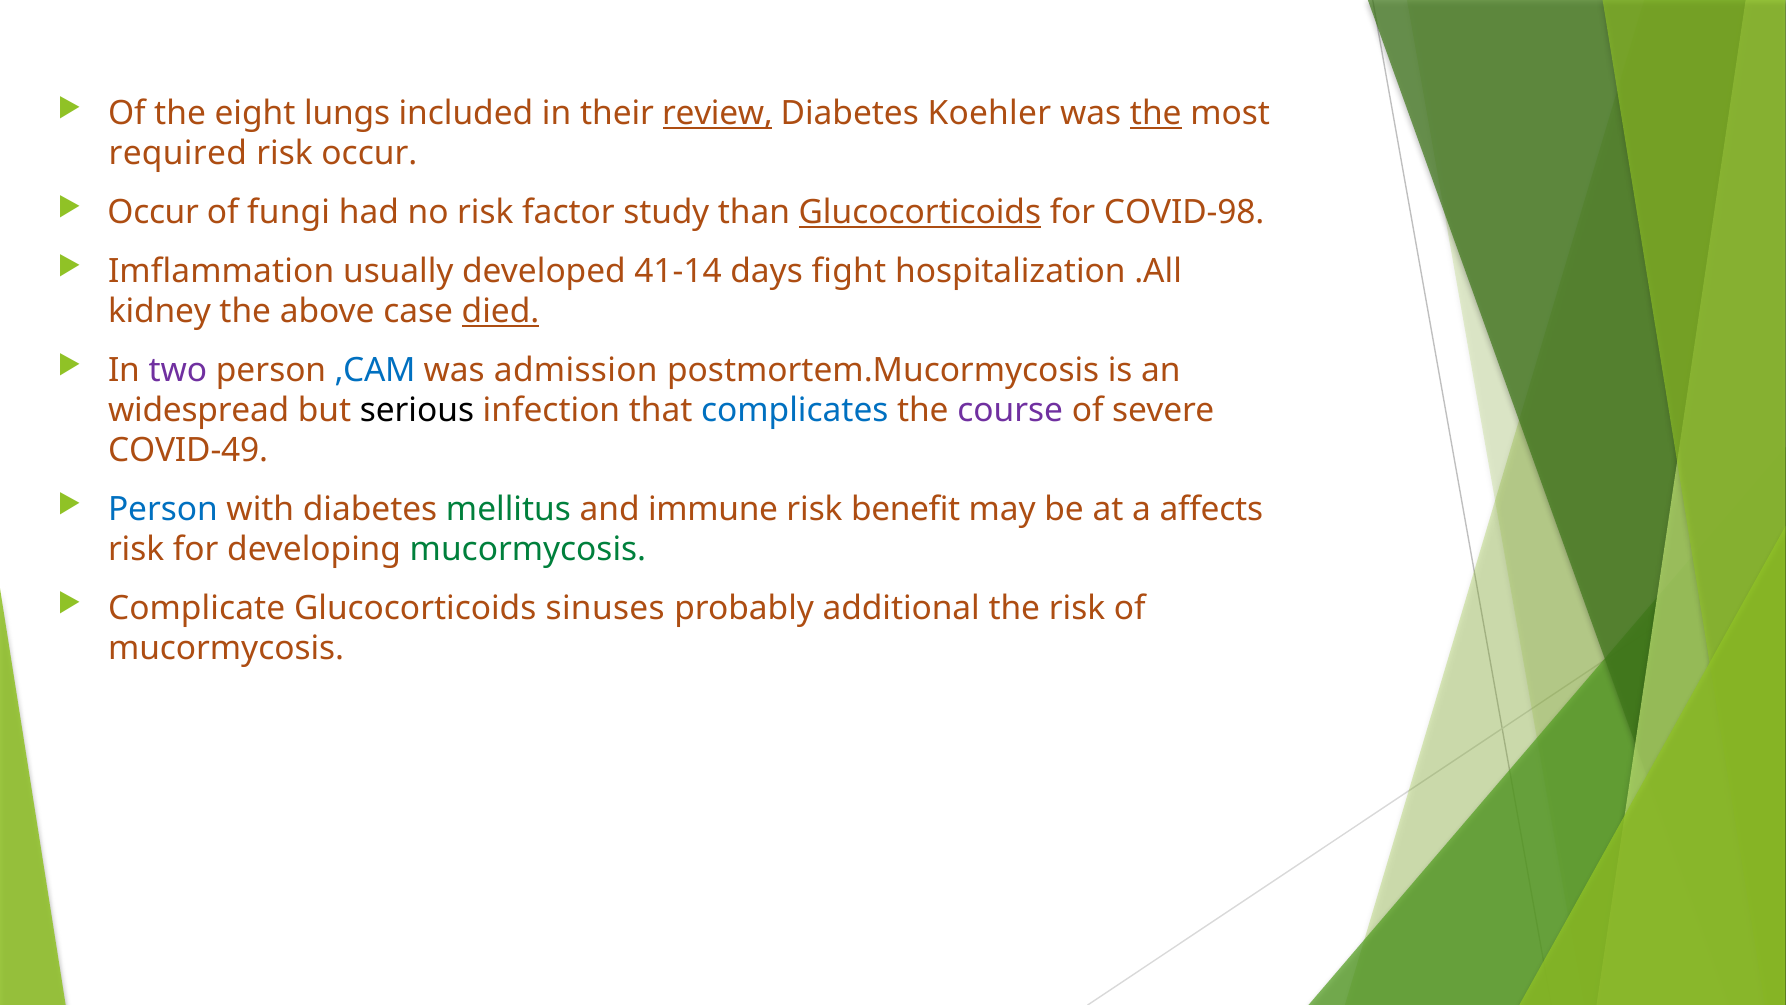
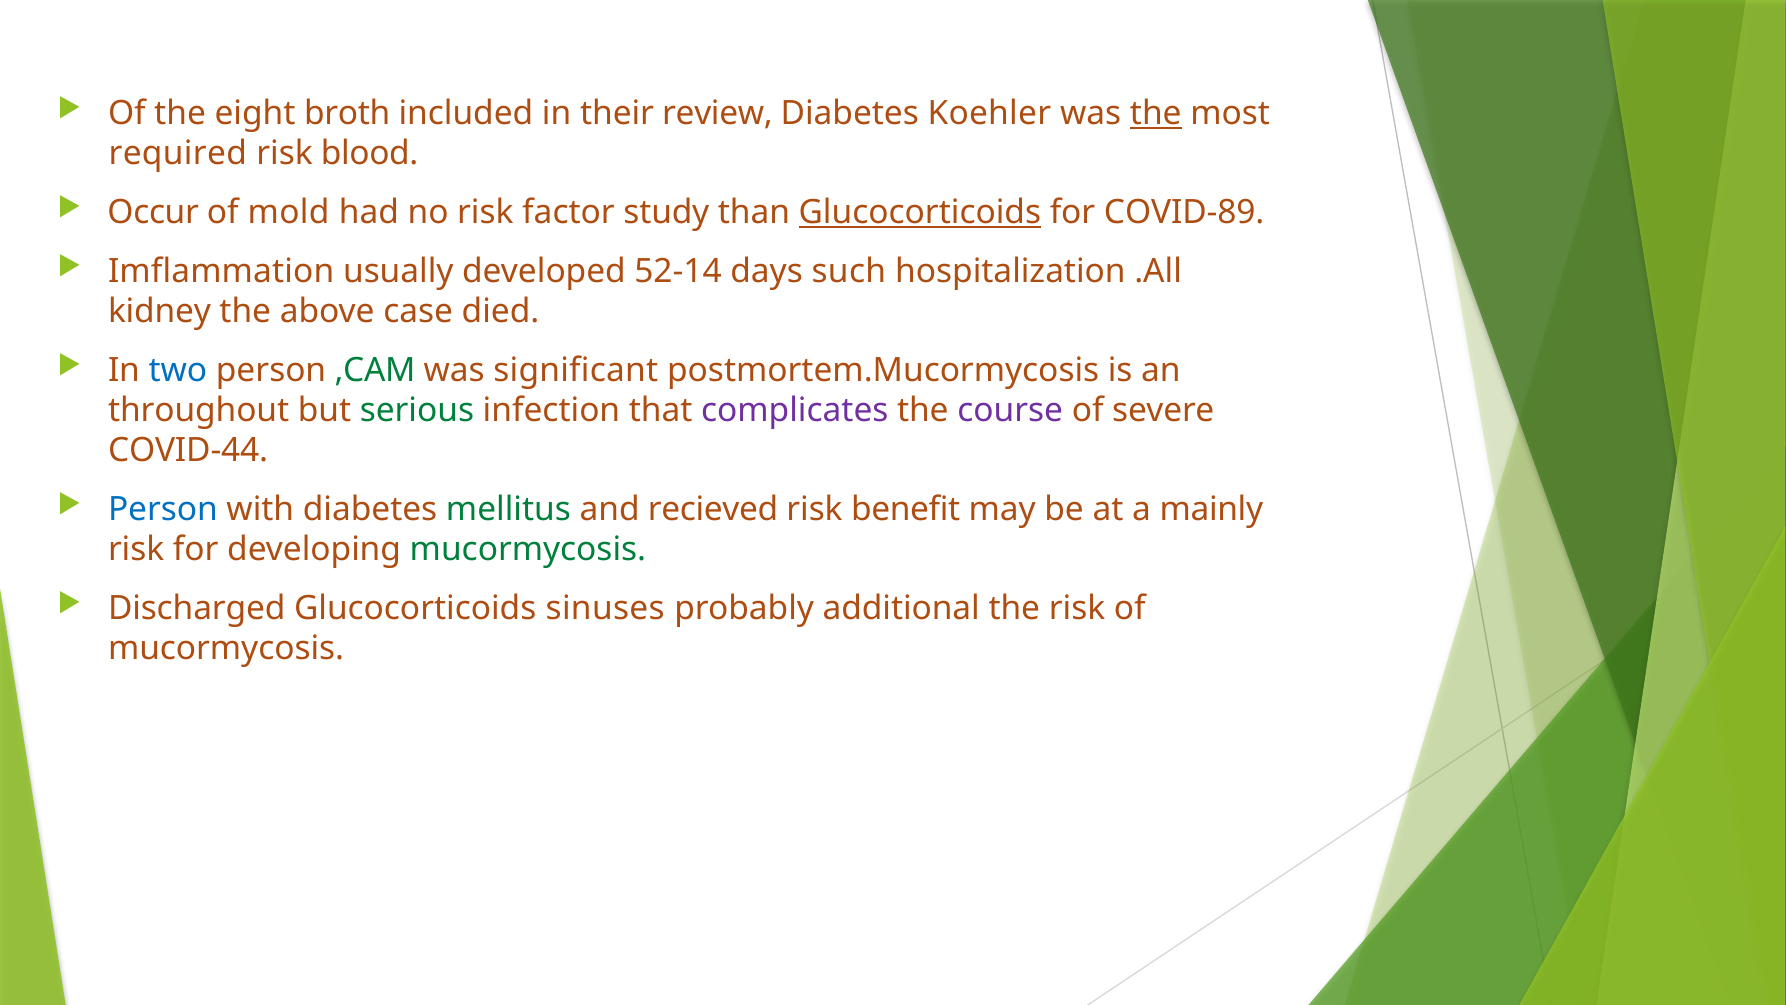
lungs: lungs -> broth (347, 113)
review underline: present -> none (718, 113)
risk occur: occur -> blood (370, 154)
fungi: fungi -> mold (289, 212)
COVID-98: COVID-98 -> COVID-89 (1184, 212)
41-14: 41-14 -> 52-14 (678, 271)
fight: fight -> such (849, 271)
died underline: present -> none (501, 311)
two colour: purple -> blue (178, 370)
,CAM colour: blue -> green (375, 370)
admission: admission -> significant (576, 370)
widespread: widespread -> throughout (199, 410)
serious colour: black -> green (417, 410)
complicates colour: blue -> purple (795, 410)
COVID-49: COVID-49 -> COVID-44 (188, 451)
immune: immune -> recieved (713, 509)
affects: affects -> mainly (1211, 509)
Complicate: Complicate -> Discharged (197, 608)
